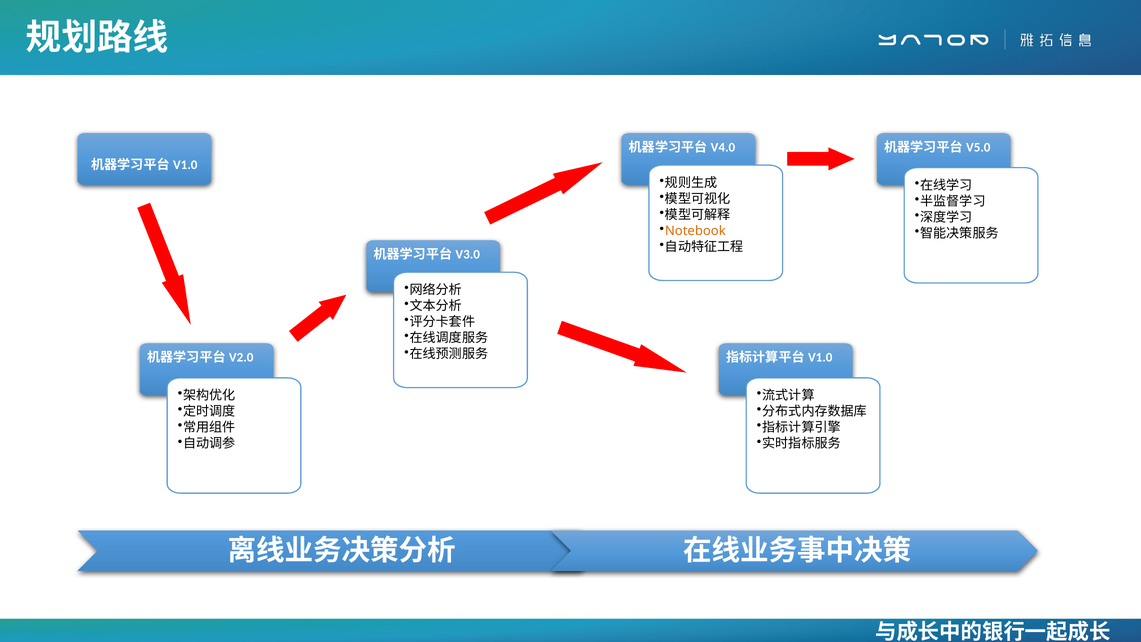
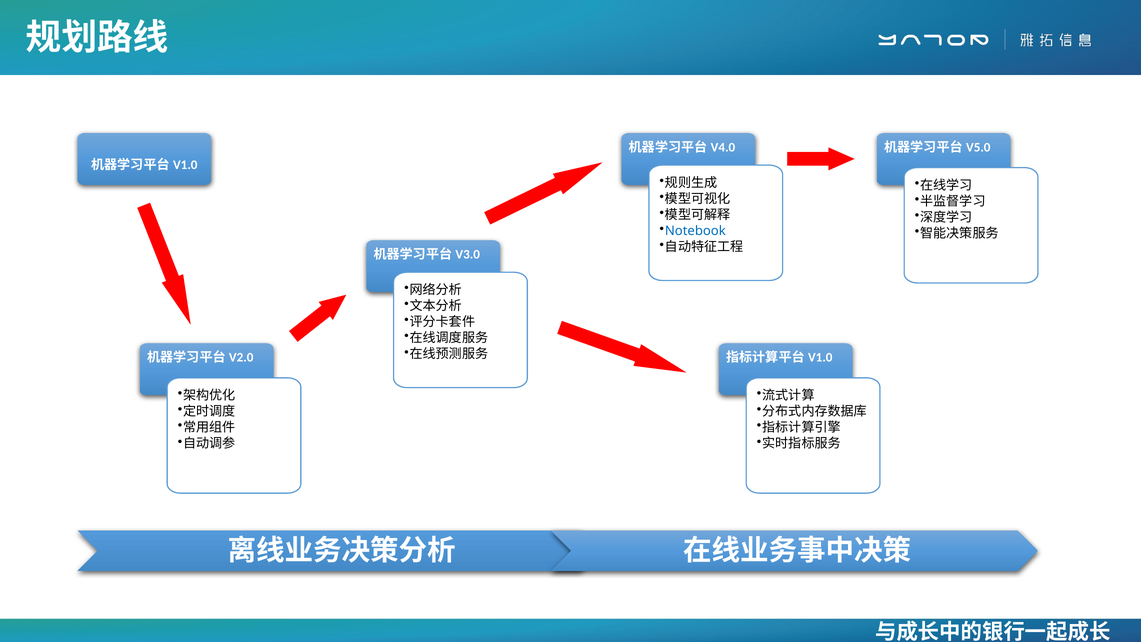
Notebook colour: orange -> blue (695, 231)
